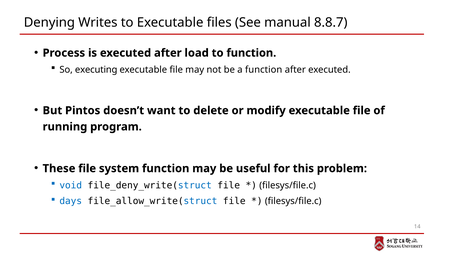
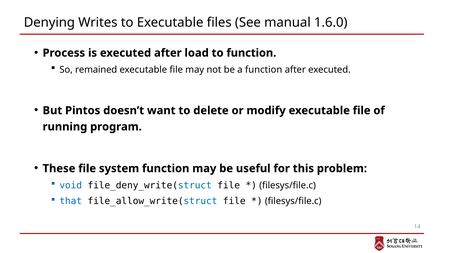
8.8.7: 8.8.7 -> 1.6.0 (331, 22)
executing: executing -> remained (96, 70)
days: days -> that (71, 201)
